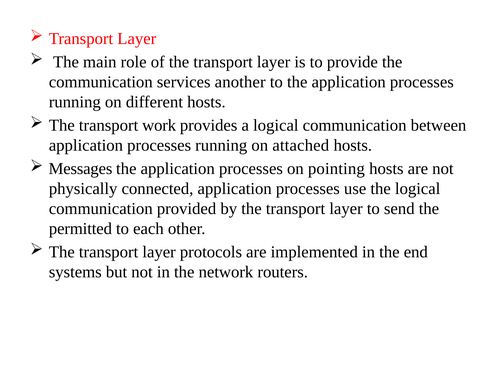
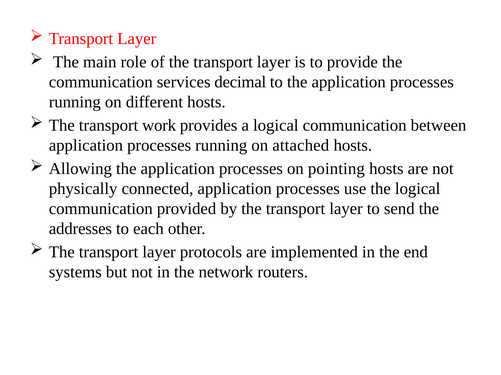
another: another -> decimal (240, 82)
Messages: Messages -> Allowing (80, 169)
permitted: permitted -> addresses (80, 229)
